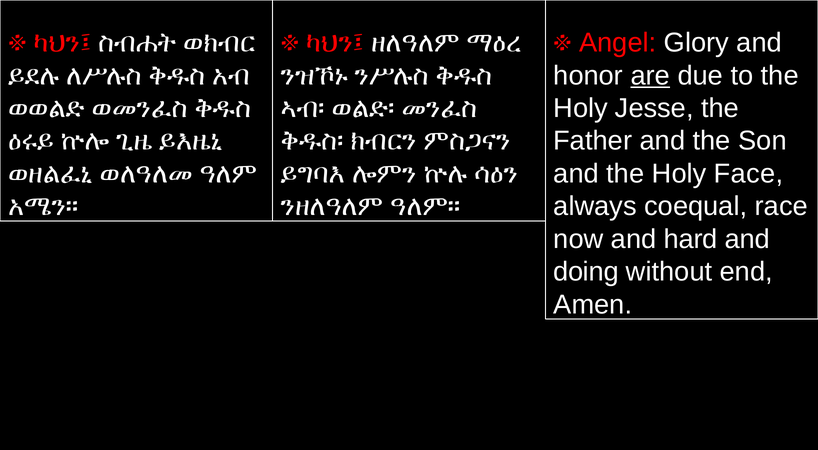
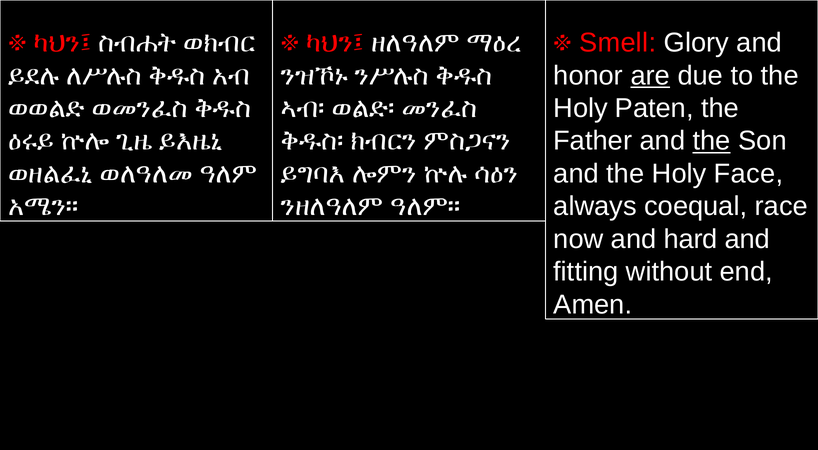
Angel: Angel -> Smell (618, 43)
Jesse: Jesse -> Paten (654, 108)
the underline: none -> present (712, 141)
doing: doing -> fitting (586, 272)
